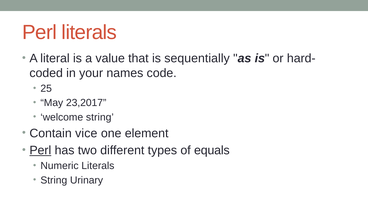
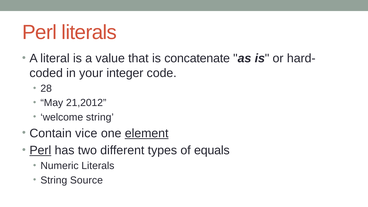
sequentially: sequentially -> concatenate (197, 58)
names: names -> integer (125, 73)
25: 25 -> 28 (46, 88)
23,2017: 23,2017 -> 21,2012 (86, 103)
element underline: none -> present (147, 133)
Urinary: Urinary -> Source (86, 180)
